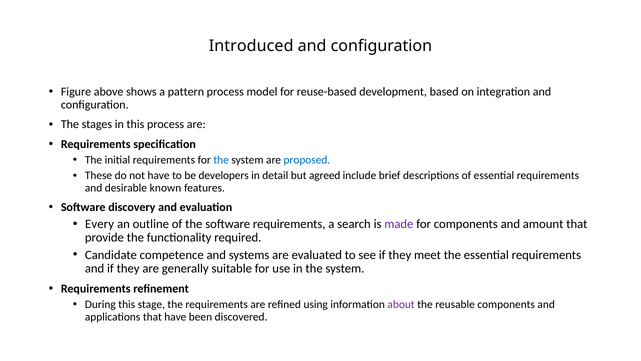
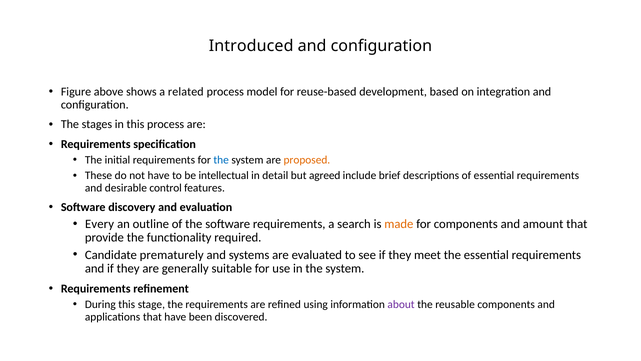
pattern: pattern -> related (186, 92)
proposed colour: blue -> orange (307, 160)
developers: developers -> intellectual (224, 176)
known: known -> control (166, 188)
made colour: purple -> orange (399, 224)
competence: competence -> prematurely (172, 255)
